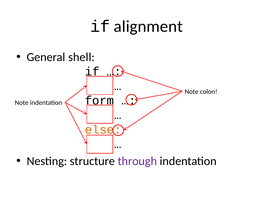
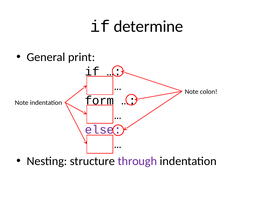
alignment: alignment -> determine (148, 26)
shell: shell -> print (82, 57)
else colour: orange -> purple (103, 130)
